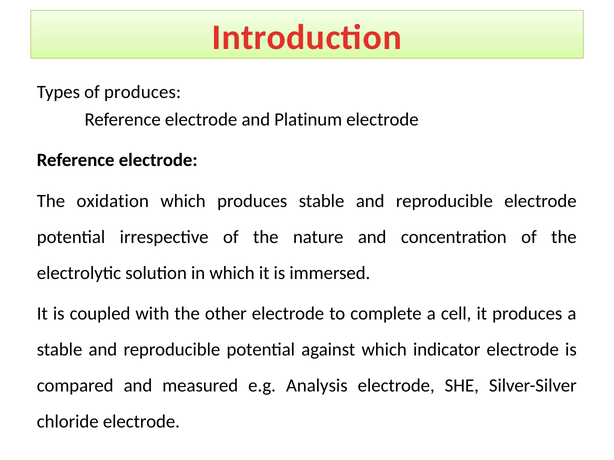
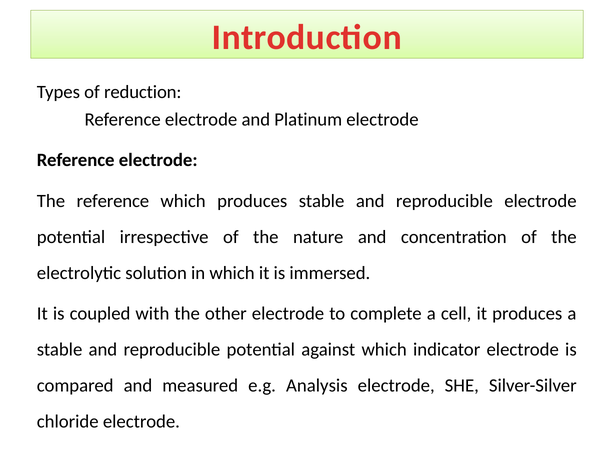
of produces: produces -> reduction (143, 92)
The oxidation: oxidation -> reference (113, 201)
